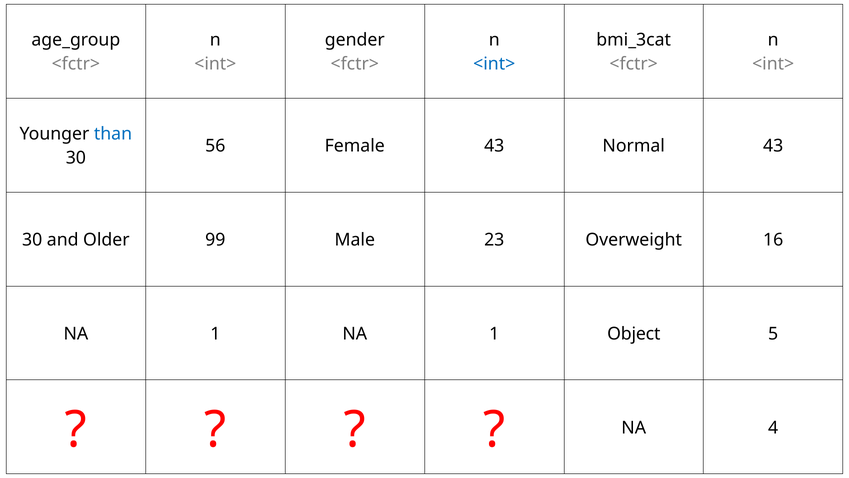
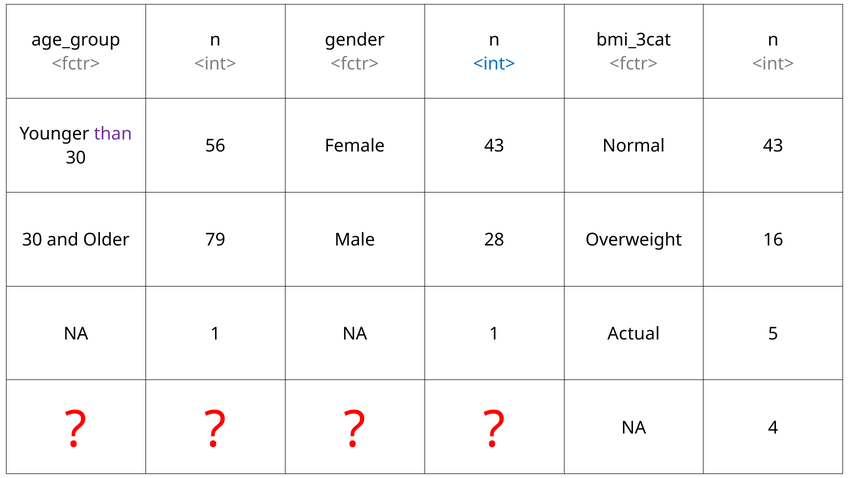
than colour: blue -> purple (113, 134)
99: 99 -> 79 (215, 240)
23: 23 -> 28 (494, 240)
Object: Object -> Actual (634, 334)
